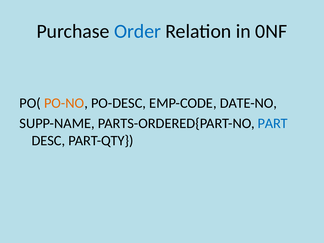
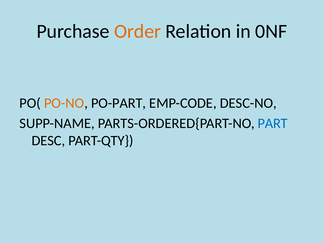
Order colour: blue -> orange (137, 31)
PO-DESC: PO-DESC -> PO-PART (119, 103)
DATE-NO: DATE-NO -> DESC-NO (248, 103)
